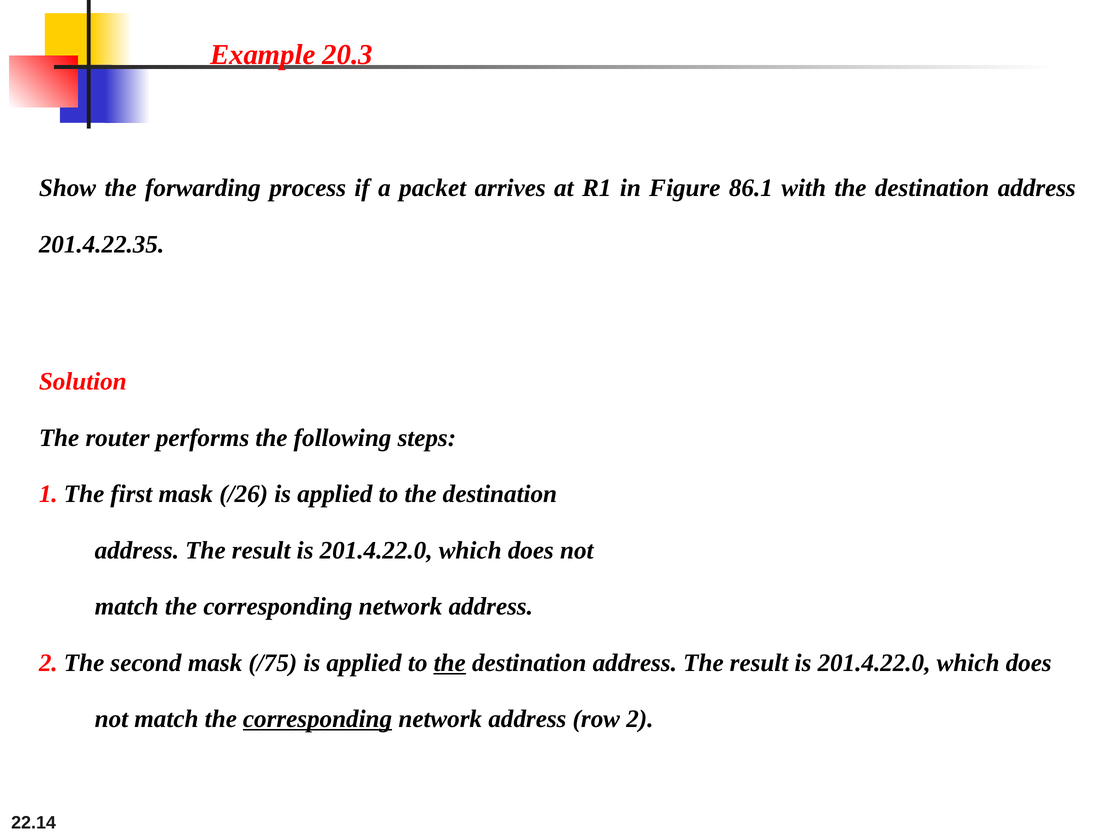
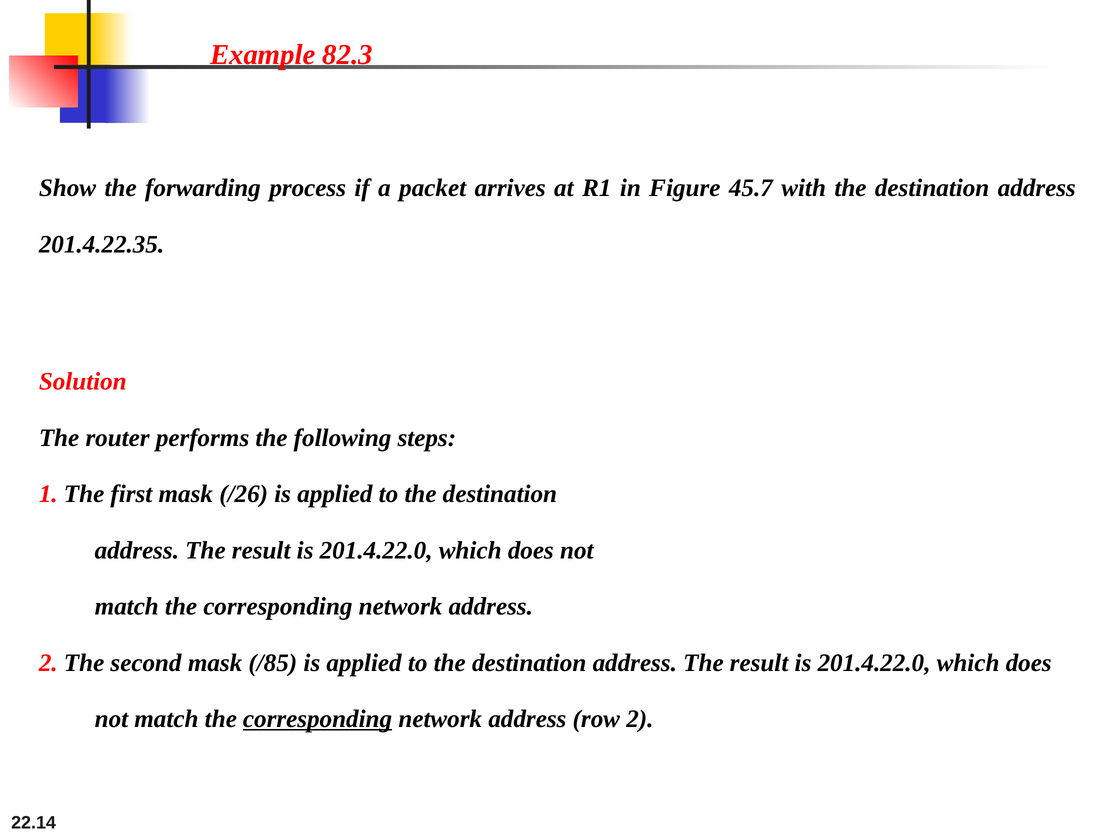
20.3: 20.3 -> 82.3 (348, 55)
86.1: 86.1 -> 45.7 (751, 188)
/75: /75 -> /85 (273, 663)
the underline: present -> none (450, 663)
